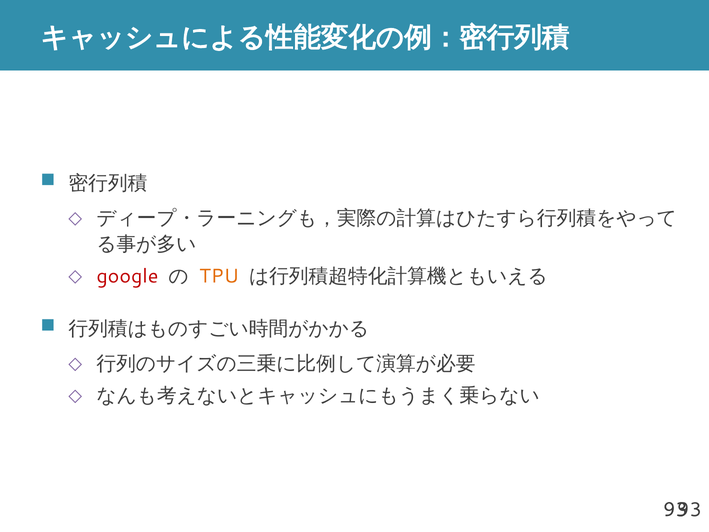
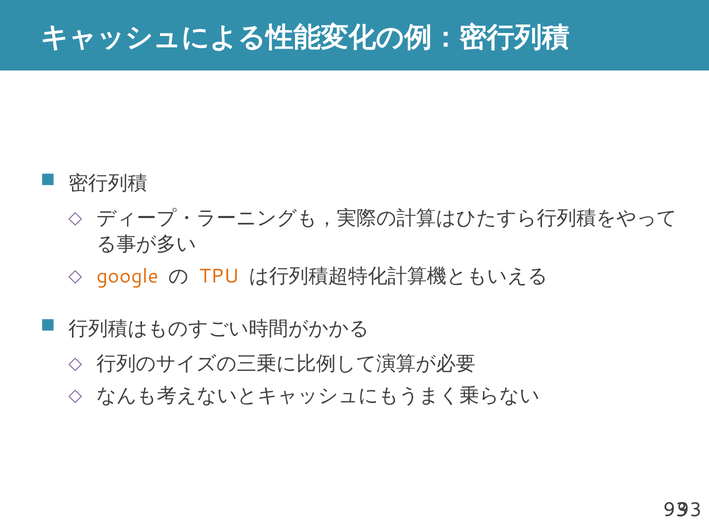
google colour: red -> orange (127, 276)
